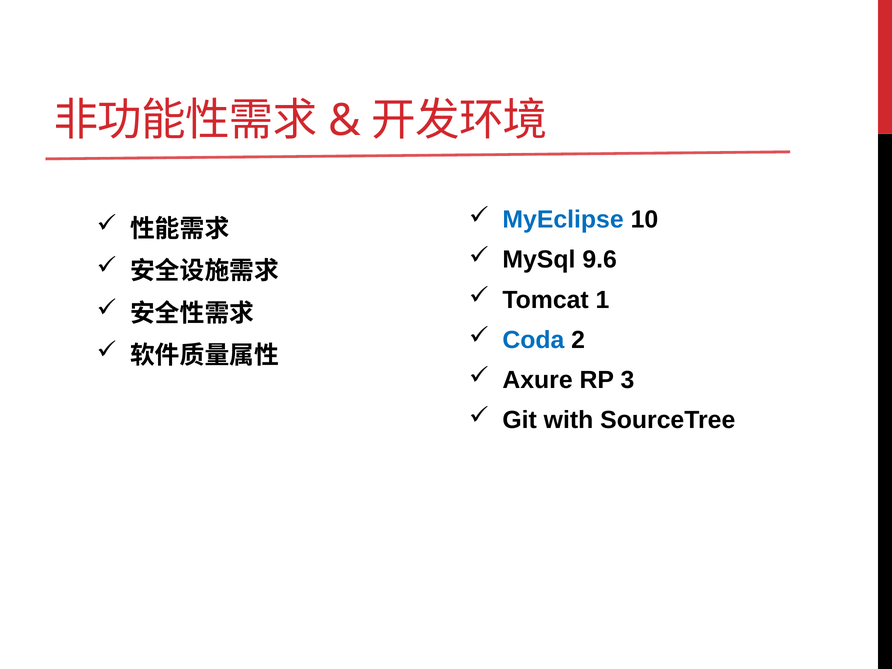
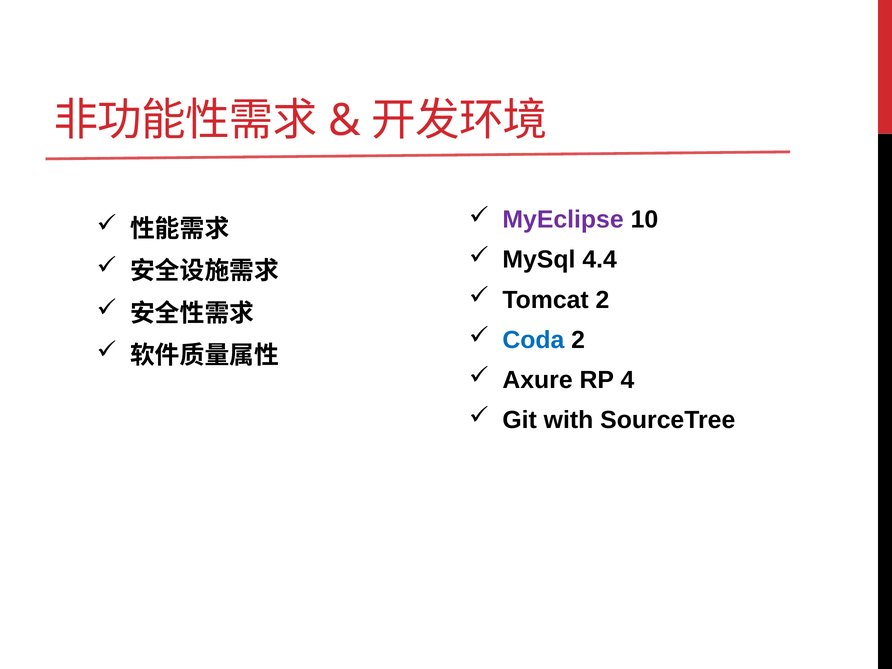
MyEclipse colour: blue -> purple (563, 220)
9.6: 9.6 -> 4.4 (600, 260)
Tomcat 1: 1 -> 2 (602, 300)
3: 3 -> 4 (627, 380)
